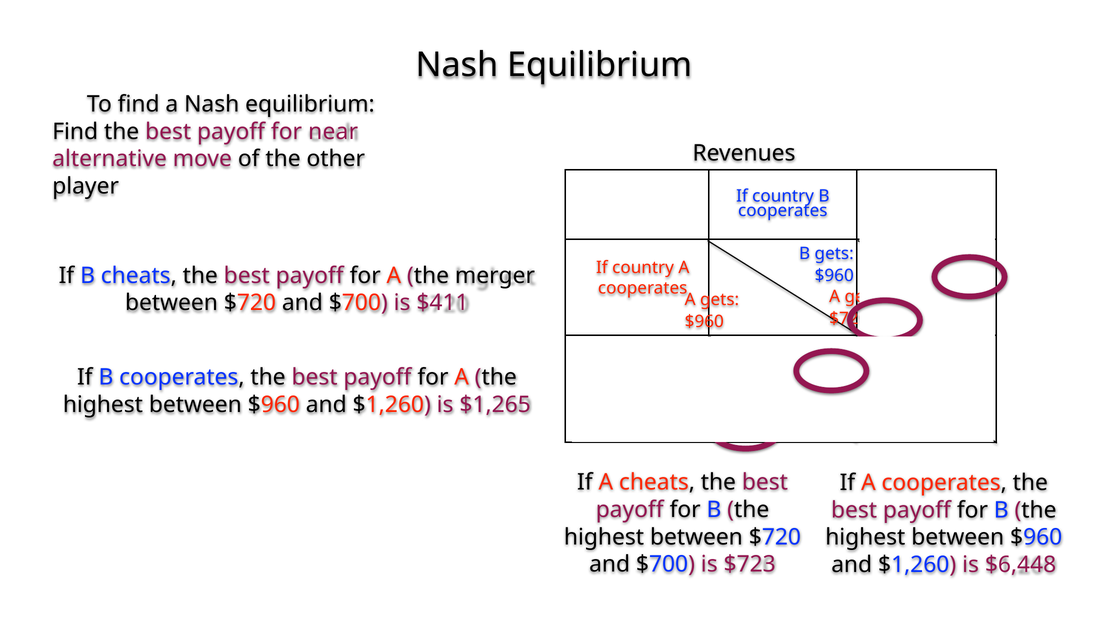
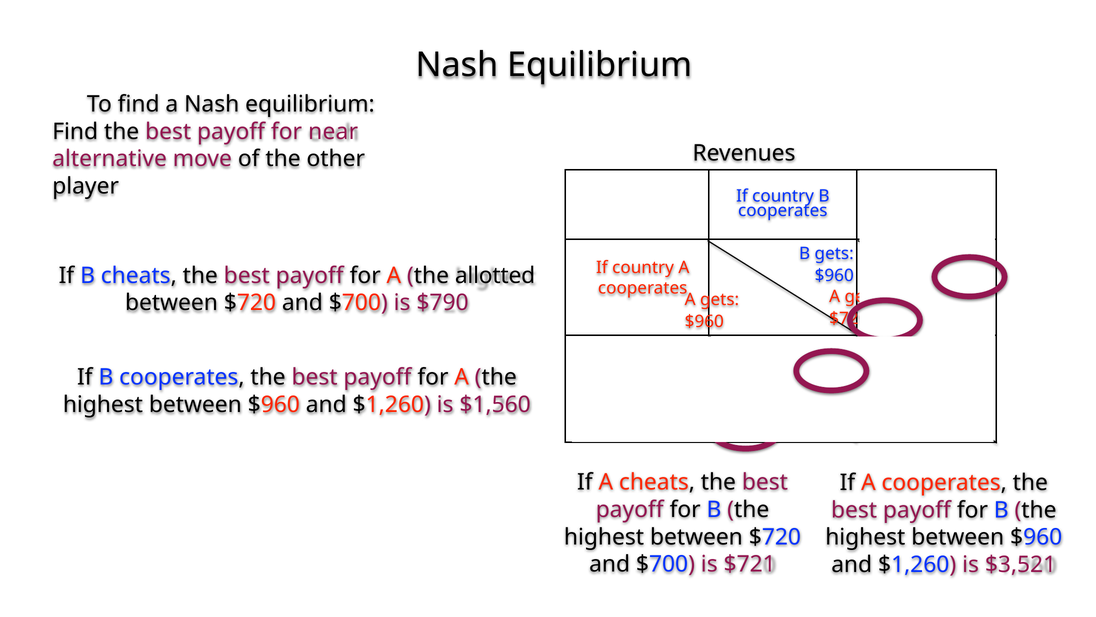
merger: merger -> allotted (495, 275)
$411: $411 -> $790 (443, 303)
$1,265: $1,265 -> $1,560 (495, 404)
$723: $723 -> $721 (750, 564)
$6,448: $6,448 -> $3,521 (1021, 564)
